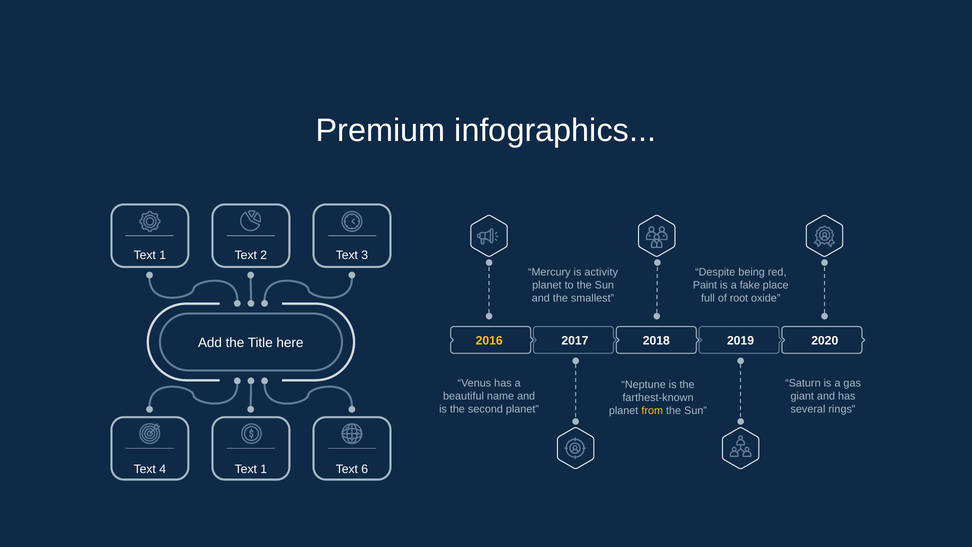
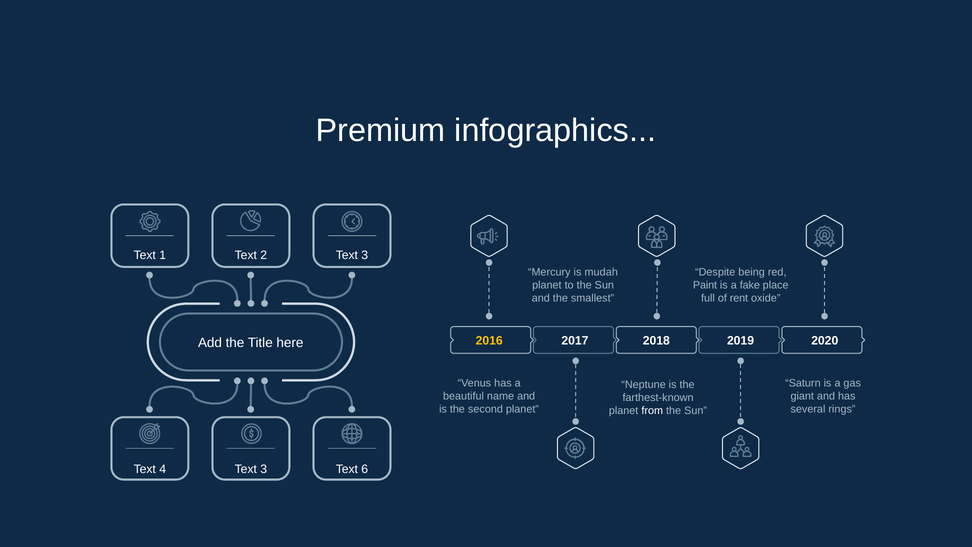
activity: activity -> mudah (601, 272)
root: root -> rent (739, 298)
from colour: yellow -> white (652, 411)
4 Text 1: 1 -> 3 (264, 469)
